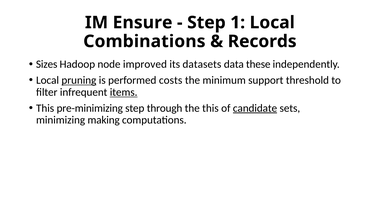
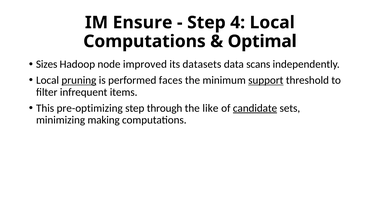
1: 1 -> 4 (238, 23)
Combinations: Combinations -> Computations (144, 41)
Records: Records -> Optimal (262, 41)
these: these -> scans (258, 64)
costs: costs -> faces (171, 80)
support underline: none -> present (266, 80)
items underline: present -> none (124, 92)
pre-minimizing: pre-minimizing -> pre-optimizing (90, 108)
the this: this -> like (210, 108)
